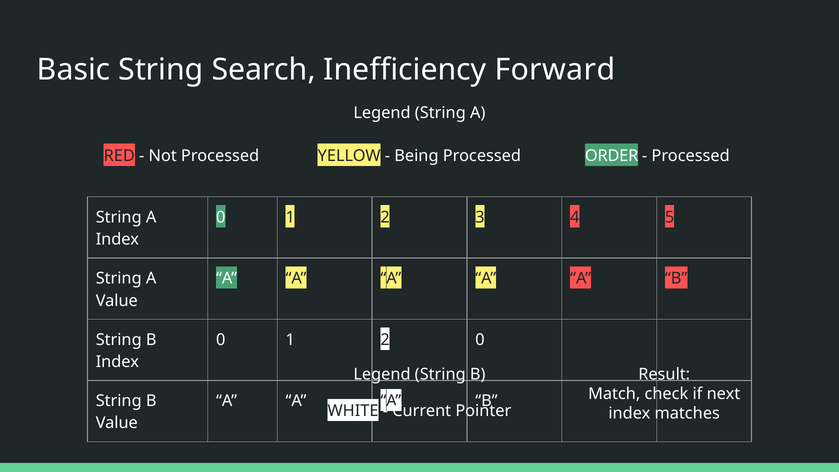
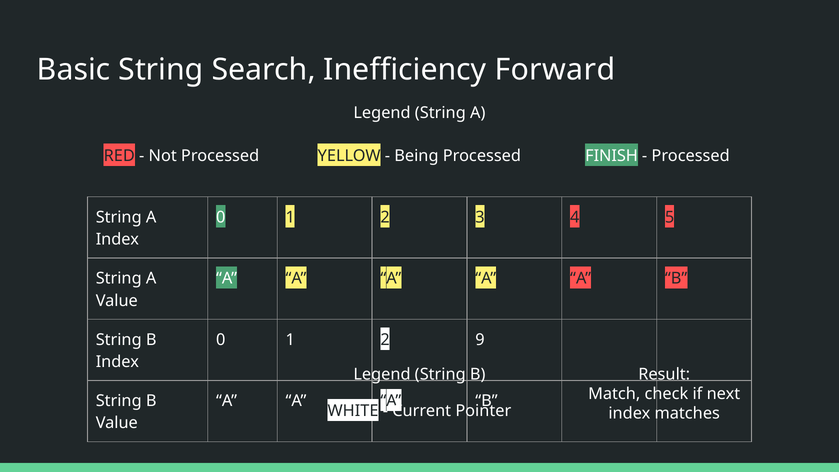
ORDER: ORDER -> FINISH (612, 156)
2 0: 0 -> 9 (480, 340)
